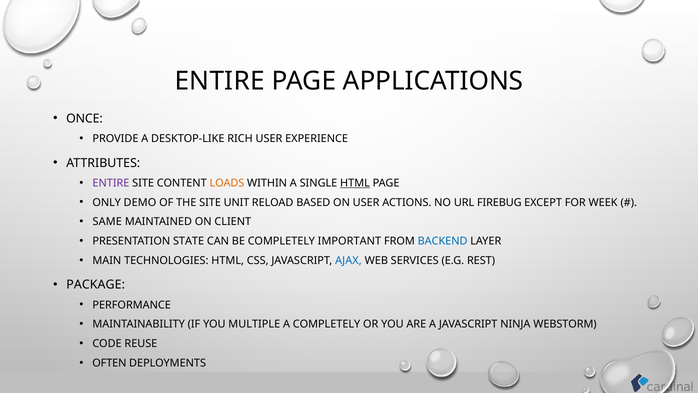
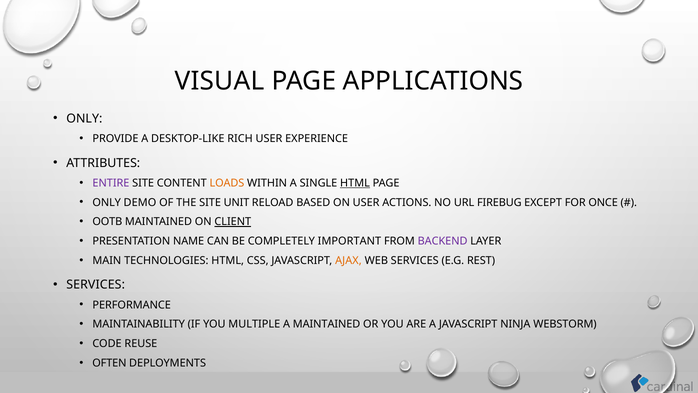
ENTIRE: ENTIRE -> VISUAL (220, 81)
ONCE: ONCE -> ONLY (84, 118)
WEEK: WEEK -> ONCE (603, 202)
SAME: SAME -> OOTB (107, 222)
CLIENT underline: none -> present (233, 222)
STATE: STATE -> NAME (189, 241)
BACKEND colour: blue -> purple (443, 241)
AJAX colour: blue -> orange (348, 260)
PACKAGE: PACKAGE -> SERVICES (96, 285)
A COMPLETELY: COMPLETELY -> MAINTAINED (327, 324)
